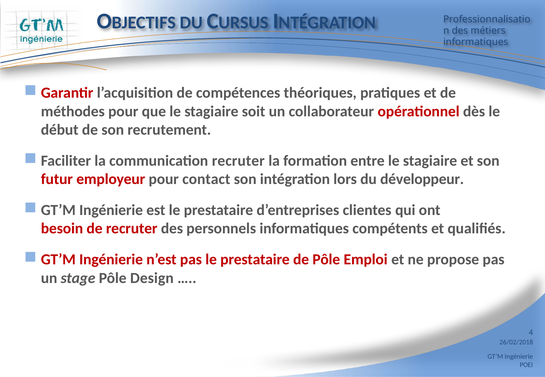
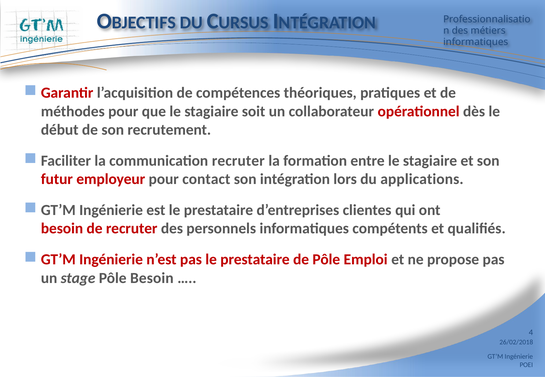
développeur: développeur -> applications (422, 179)
Pôle Design: Design -> Besoin (152, 278)
